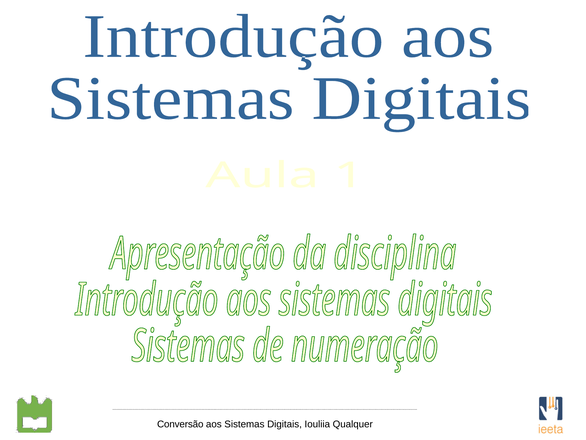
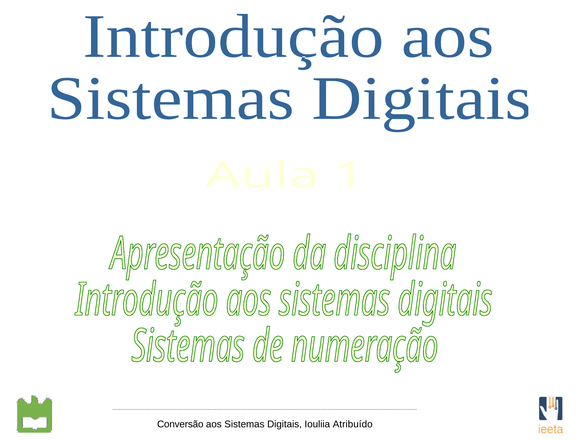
Qualquer: Qualquer -> Atribuído (353, 424)
